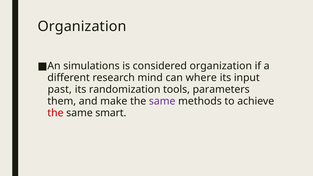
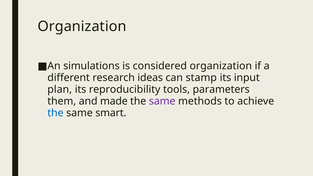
mind: mind -> ideas (150, 78)
where: where -> stamp (201, 78)
past: past -> plan (60, 89)
randomization: randomization -> reproducibility (125, 89)
make: make -> made (114, 101)
the colour: red -> blue (55, 113)
